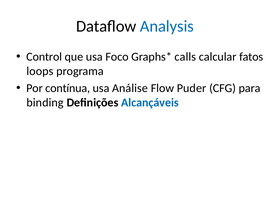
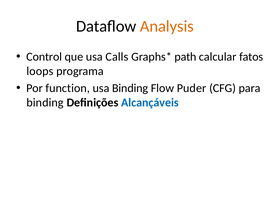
Analysis colour: blue -> orange (167, 26)
Foco: Foco -> Calls (117, 57)
calls: calls -> path (185, 57)
contínua: contínua -> function (68, 88)
usa Análise: Análise -> Binding (130, 88)
